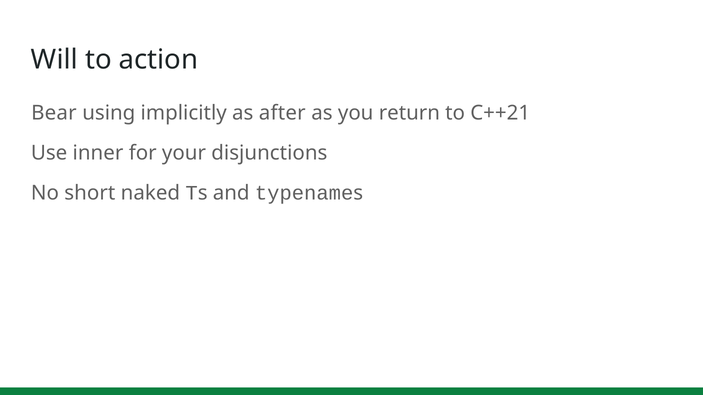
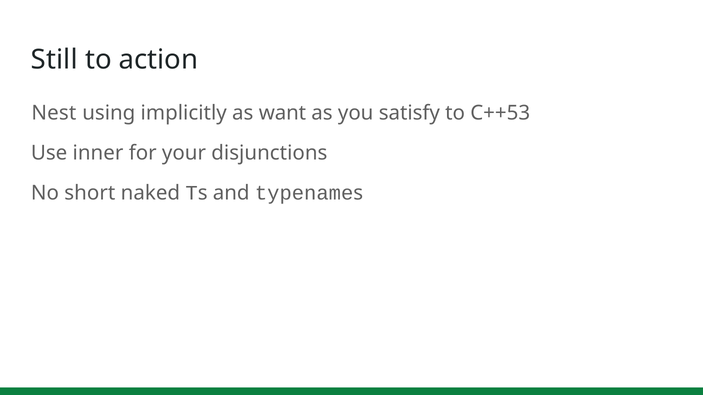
Will: Will -> Still (54, 60)
Bear: Bear -> Nest (54, 113)
after: after -> want (282, 113)
return: return -> satisfy (409, 113)
C++21: C++21 -> C++53 (500, 113)
